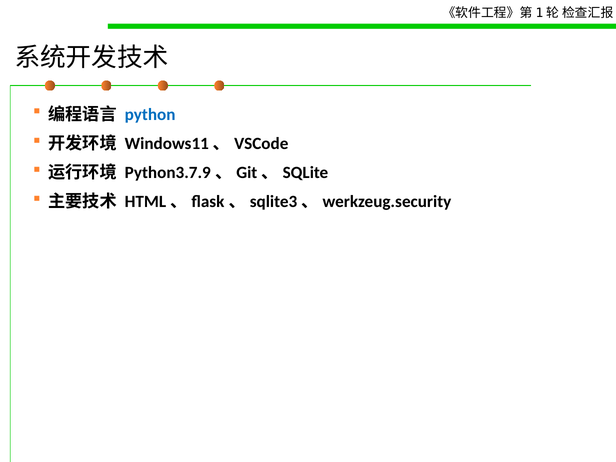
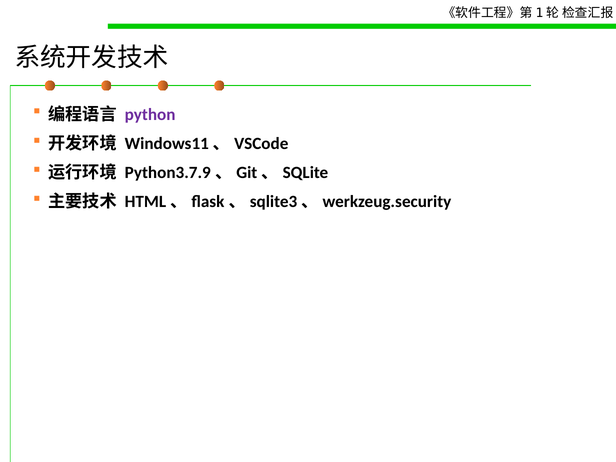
python colour: blue -> purple (150, 115)
